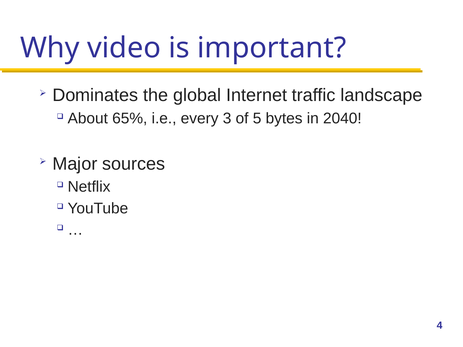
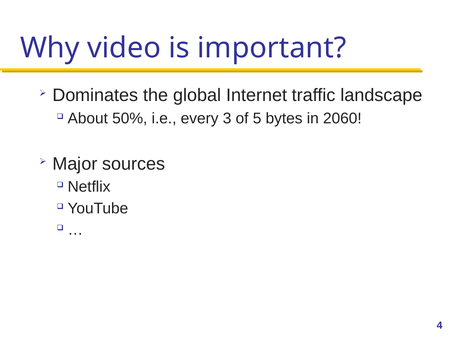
65%: 65% -> 50% (130, 118)
2040: 2040 -> 2060 (342, 118)
